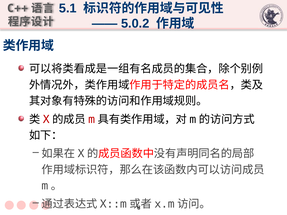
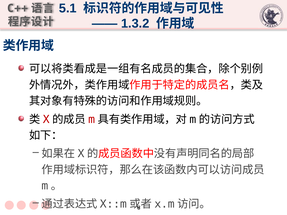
5.0.2: 5.0.2 -> 1.3.2 (135, 24)
